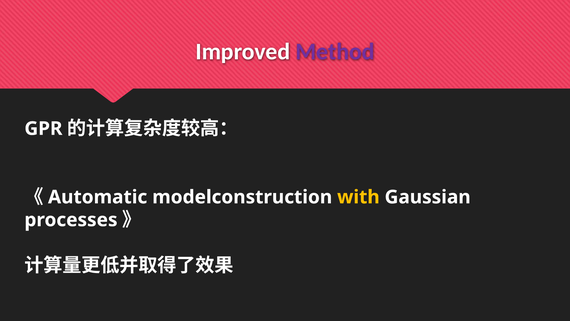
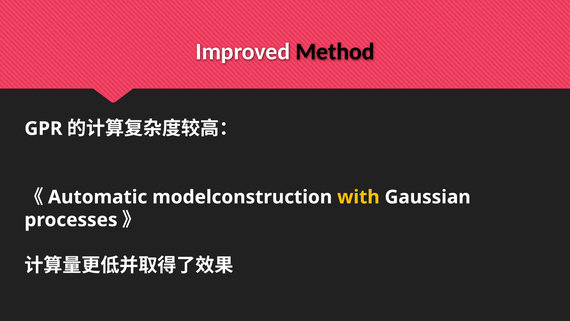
Method colour: purple -> black (335, 52)
